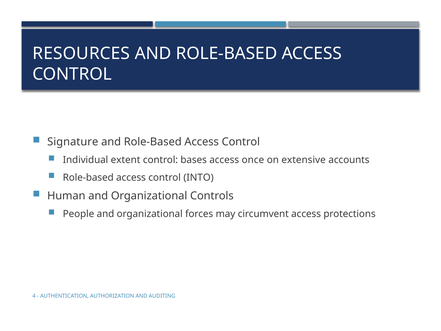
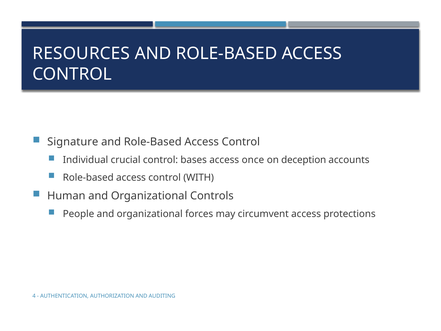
extent: extent -> crucial (126, 160)
extensive: extensive -> deception (304, 160)
INTO: INTO -> WITH (199, 177)
